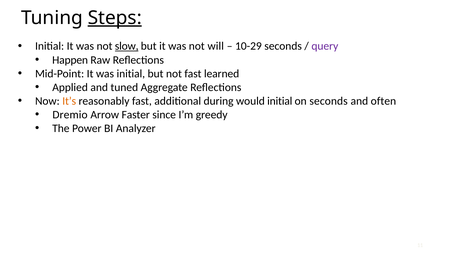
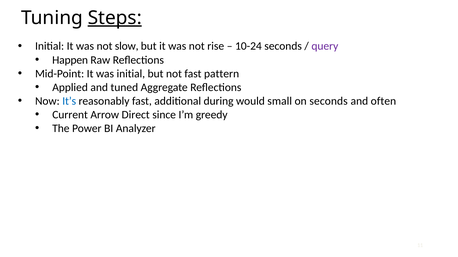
slow underline: present -> none (127, 46)
will: will -> rise (216, 46)
10-29: 10-29 -> 10-24 (248, 46)
learned: learned -> pattern (222, 74)
It’s colour: orange -> blue (69, 101)
would initial: initial -> small (280, 101)
Dremio: Dremio -> Current (70, 115)
Faster: Faster -> Direct (136, 115)
